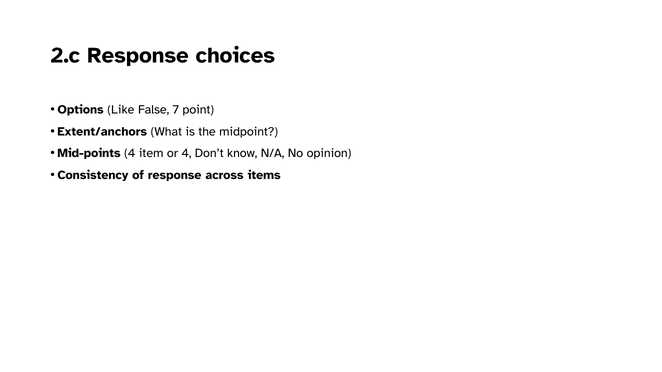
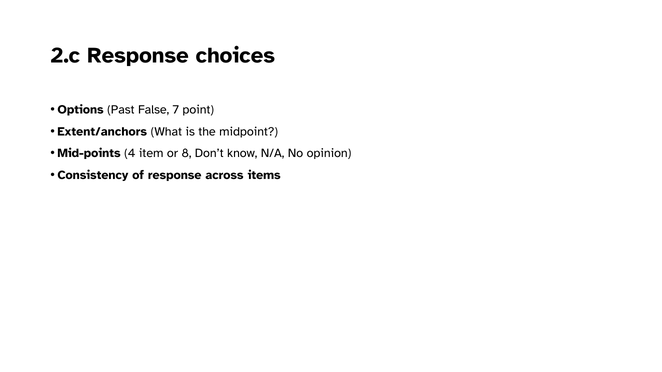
Like: Like -> Past (121, 110)
or 4: 4 -> 8 (186, 154)
